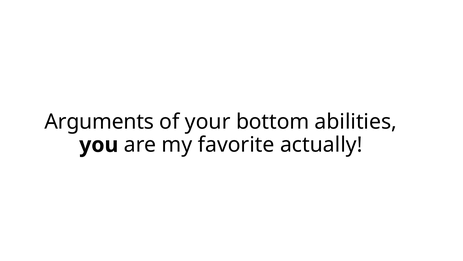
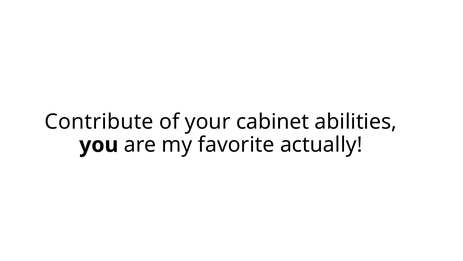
Arguments: Arguments -> Contribute (99, 122)
bottom: bottom -> cabinet (273, 122)
